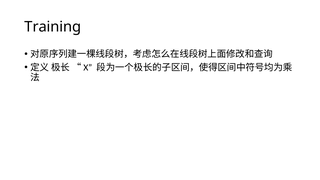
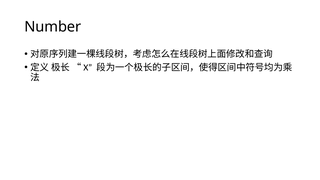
Training: Training -> Number (53, 27)
